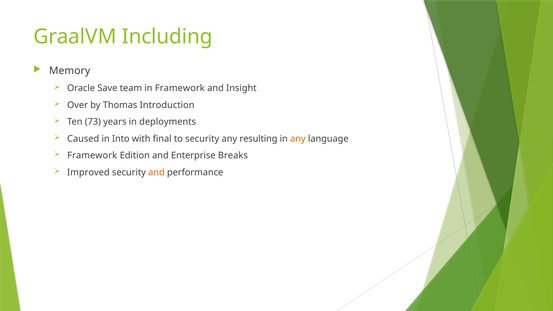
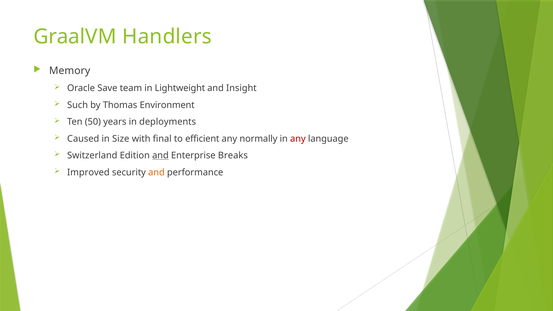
Including: Including -> Handlers (167, 37)
in Framework: Framework -> Lightweight (180, 88)
Over: Over -> Such (78, 105)
Introduction: Introduction -> Environment (167, 105)
73: 73 -> 50 (93, 122)
Into: Into -> Size (121, 139)
to security: security -> efficient (202, 139)
resulting: resulting -> normally (258, 139)
any colour: orange -> red (298, 139)
Framework: Framework -> Switzerland (92, 156)
and underline: none -> present (160, 156)
